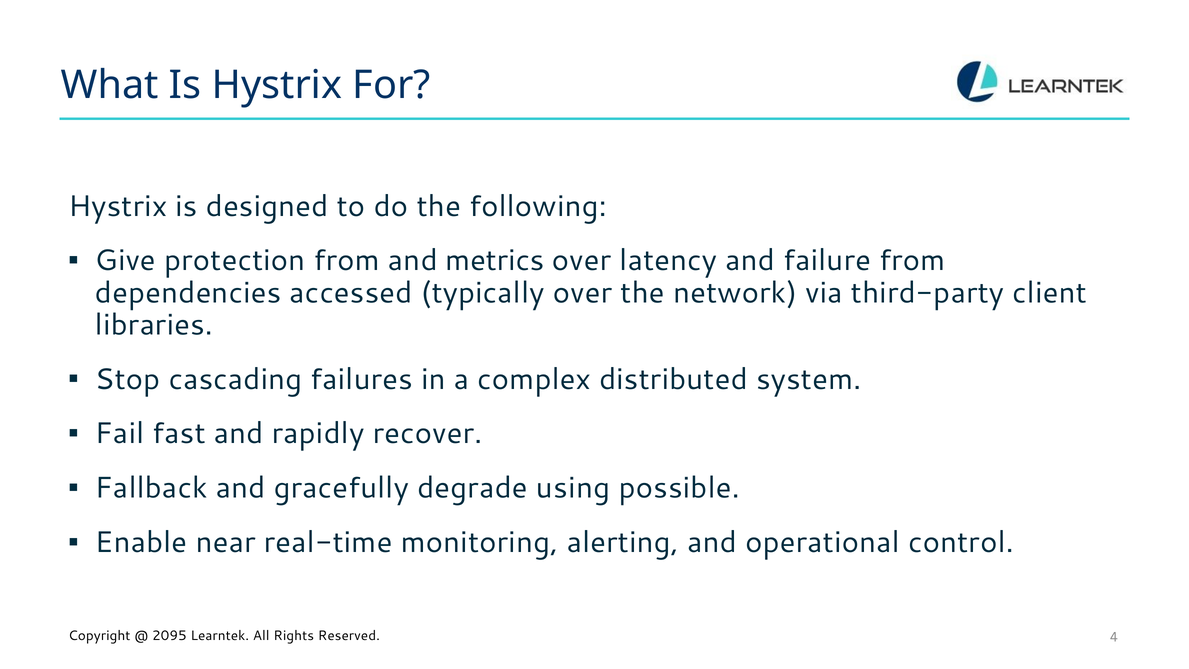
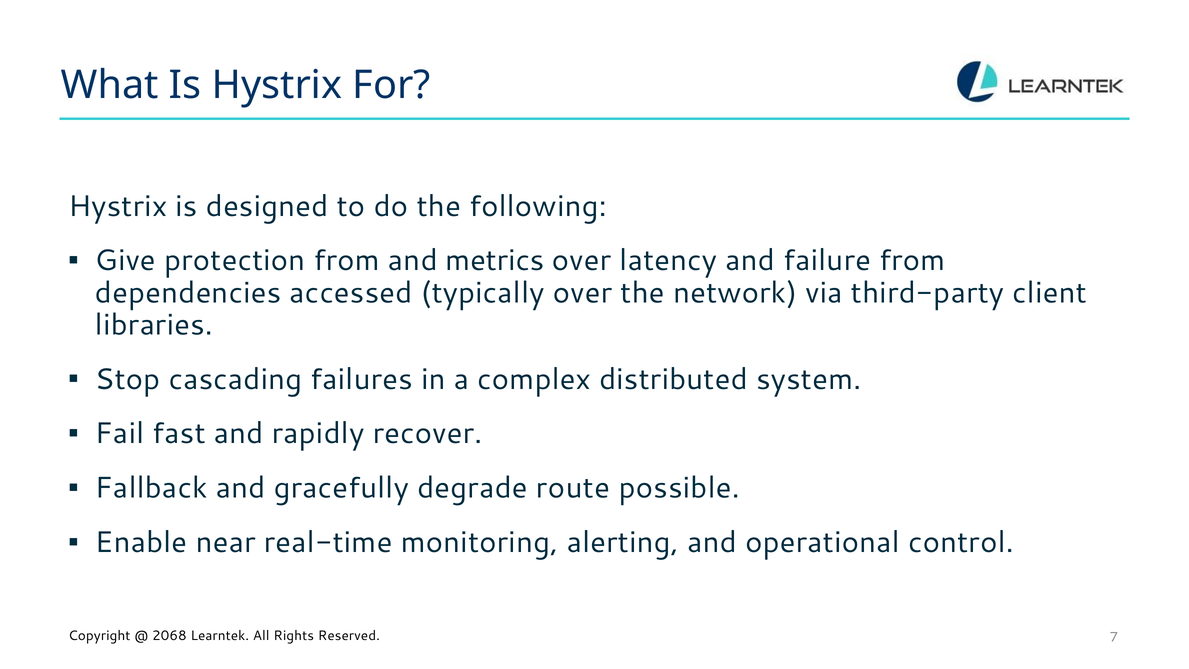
using: using -> route (573, 488)
2095: 2095 -> 2068 (169, 635)
4: 4 -> 7 (1114, 637)
